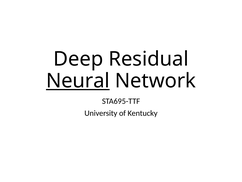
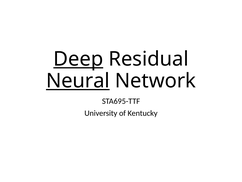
Deep underline: none -> present (78, 59)
